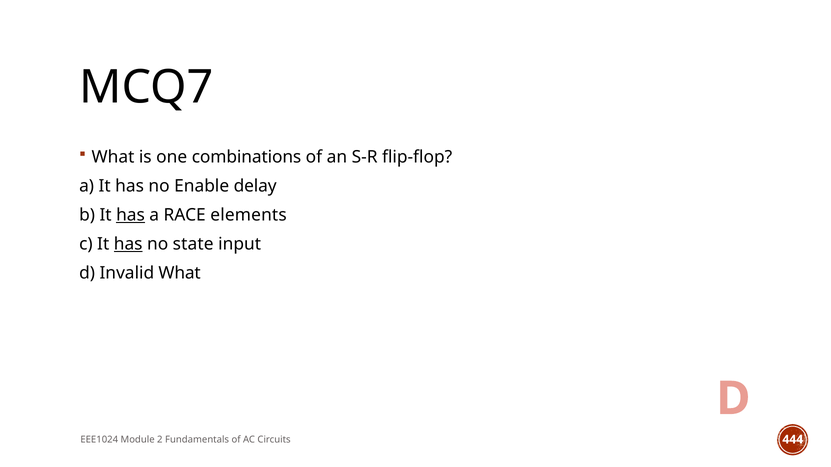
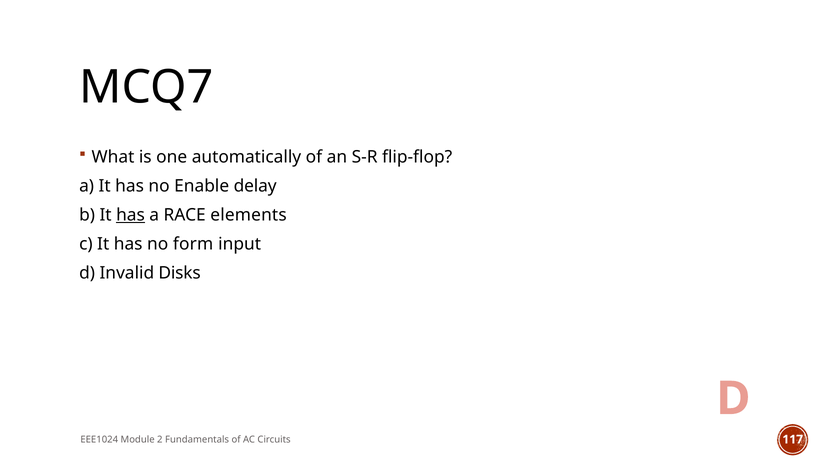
combinations: combinations -> automatically (246, 157)
has underline: present -> none (128, 244)
state: state -> form (193, 244)
Invalid What: What -> Disks (180, 273)
444: 444 -> 117 (793, 440)
